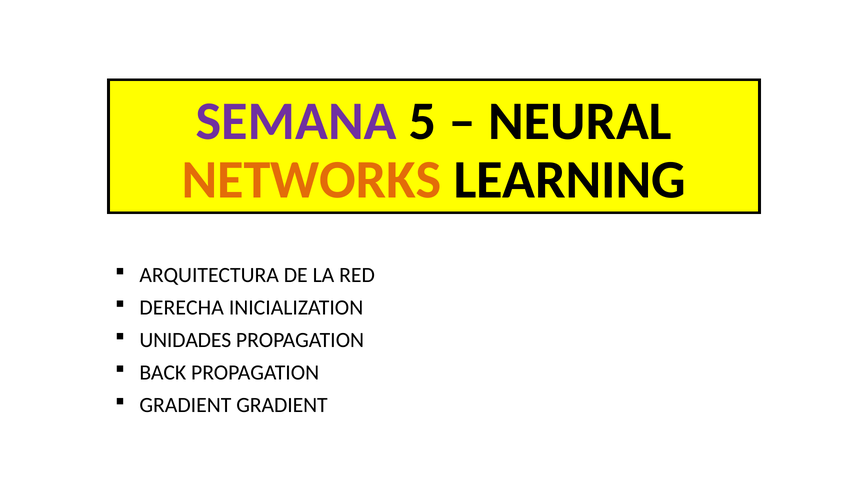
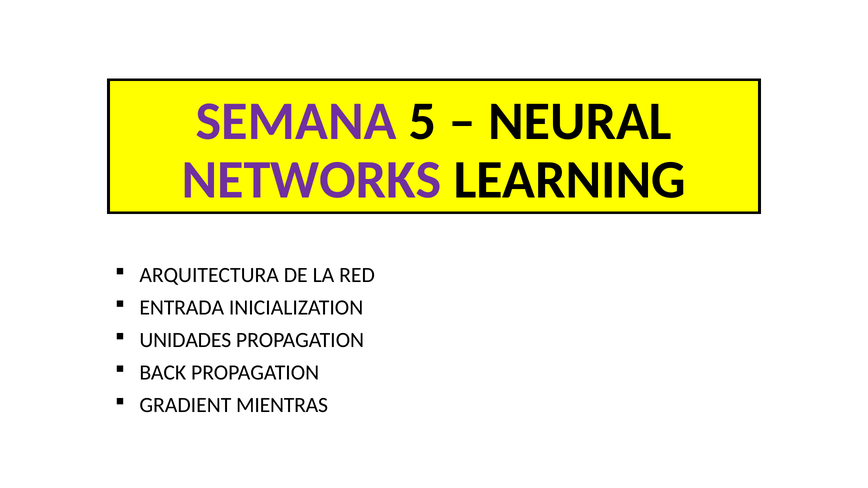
NETWORKS colour: orange -> purple (312, 180)
DERECHA: DERECHA -> ENTRADA (182, 308)
GRADIENT GRADIENT: GRADIENT -> MIENTRAS (282, 405)
